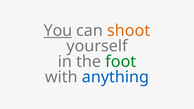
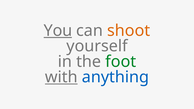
with underline: none -> present (61, 77)
